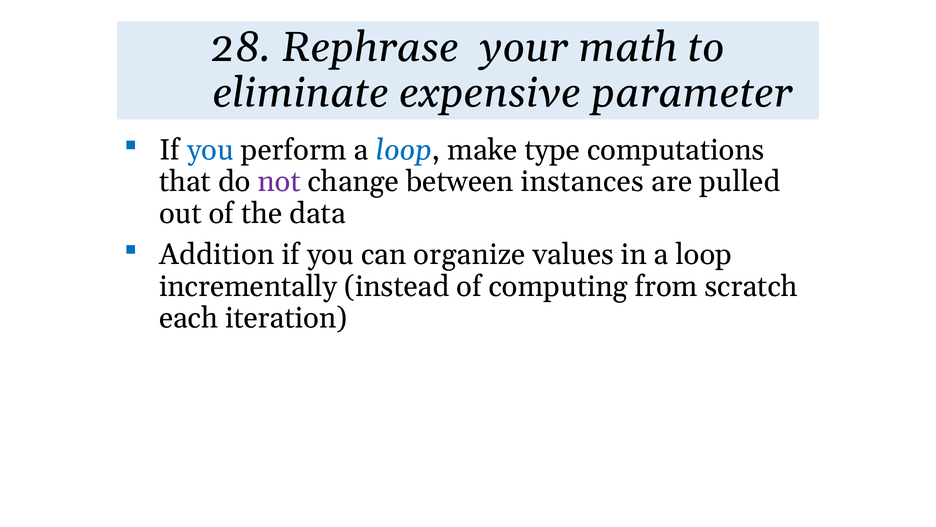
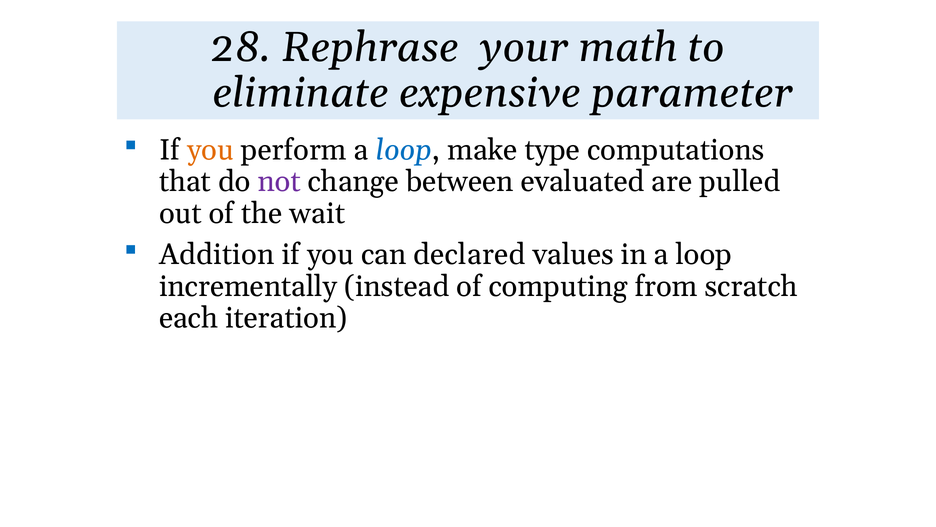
you colour: blue -> orange (210, 150)
instances: instances -> evaluated (583, 182)
data: data -> wait (317, 213)
organize: organize -> declared (469, 255)
